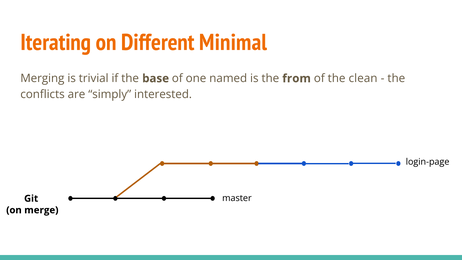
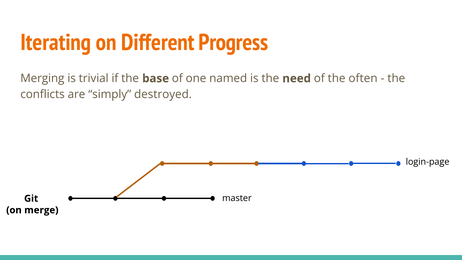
Minimal: Minimal -> Progress (233, 43)
from: from -> need (297, 78)
clean: clean -> often (363, 78)
interested: interested -> destroyed (163, 94)
